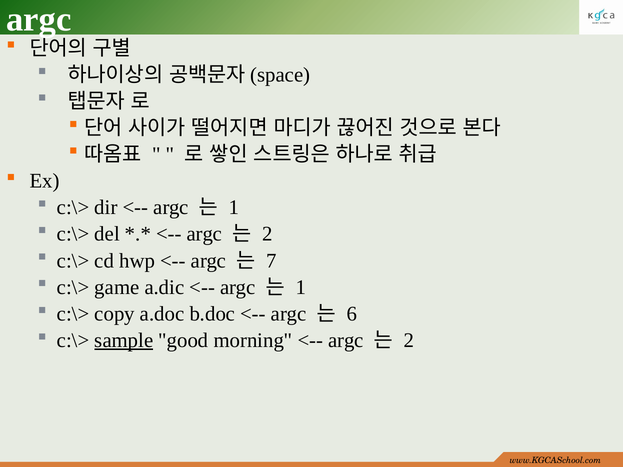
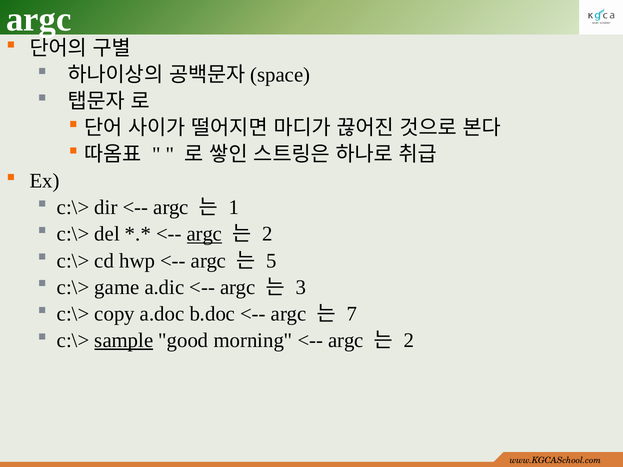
argc underline: none -> present (204, 234)
7: 7 -> 5 (272, 261)
1: 1 -> 3 (301, 287)
6: 6 -> 7 (352, 314)
